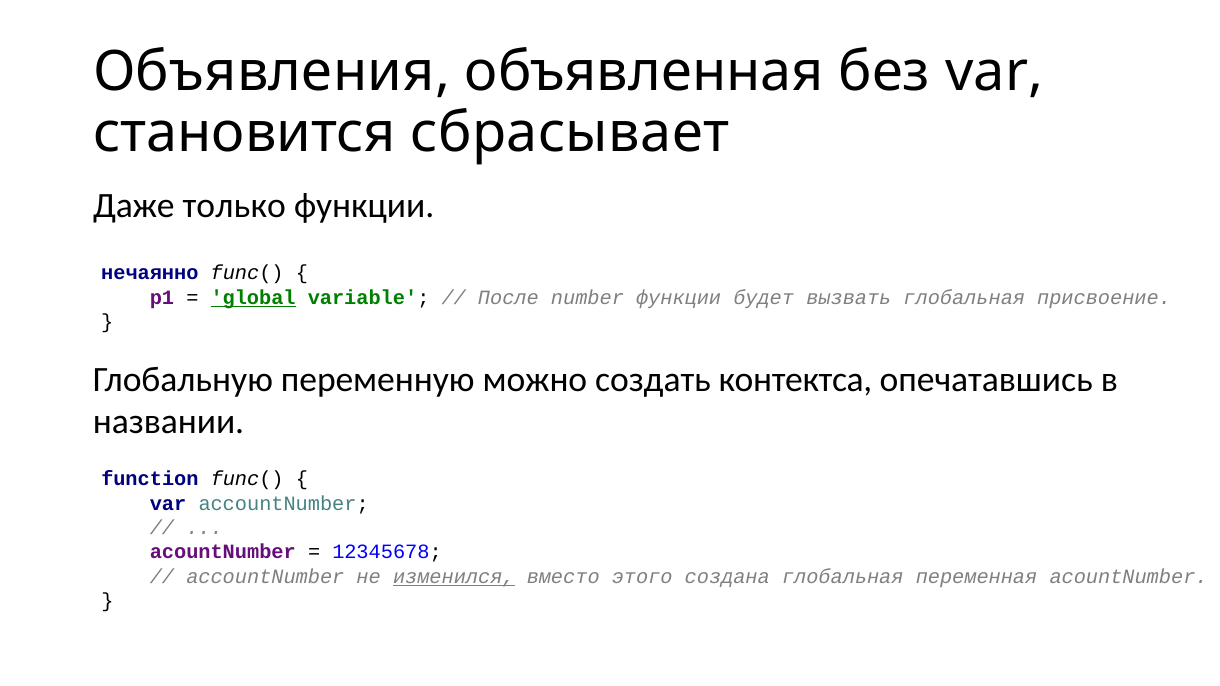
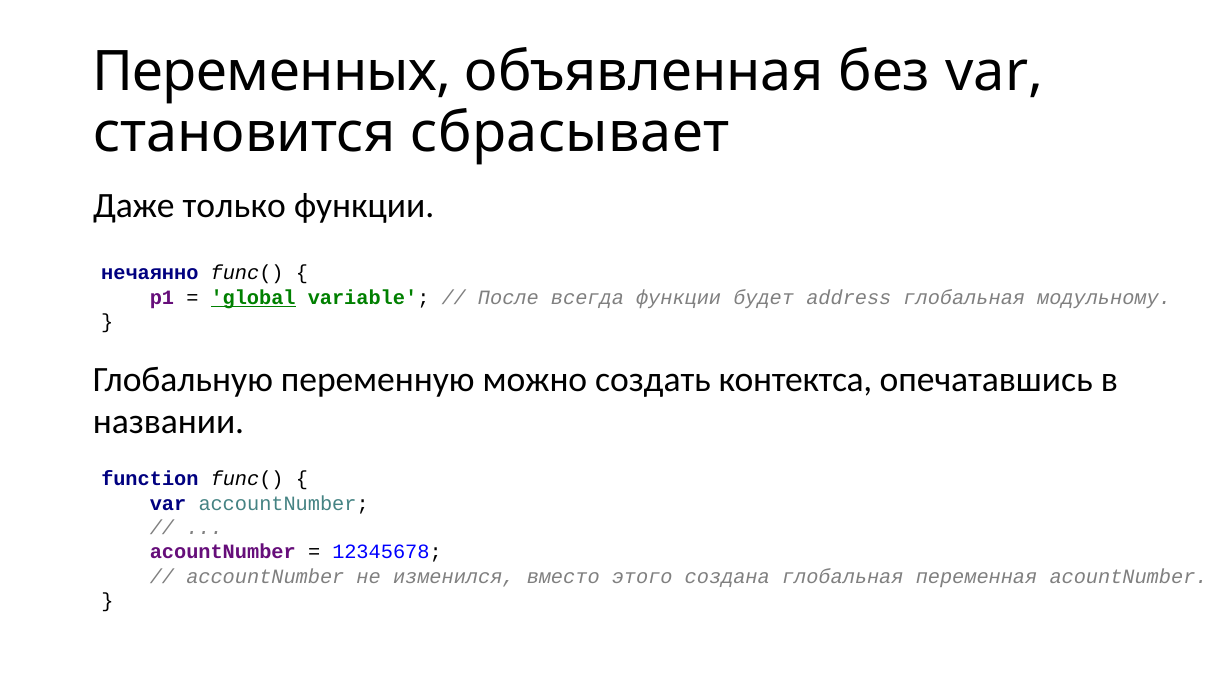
Объявления: Объявления -> Переменных (272, 72)
number: number -> всегда (587, 298)
вызвать: вызвать -> address (849, 298)
присвоение: присвоение -> модульному (1104, 298)
изменился underline: present -> none (454, 577)
